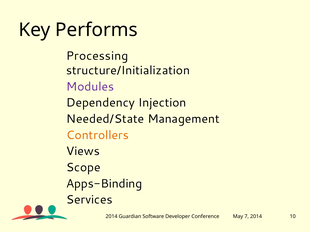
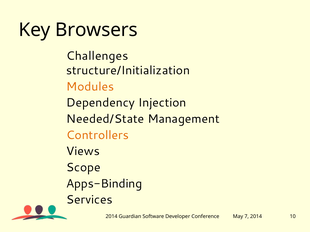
Performs: Performs -> Browsers (96, 30)
Processing: Processing -> Challenges (97, 56)
Modules colour: purple -> orange (90, 87)
